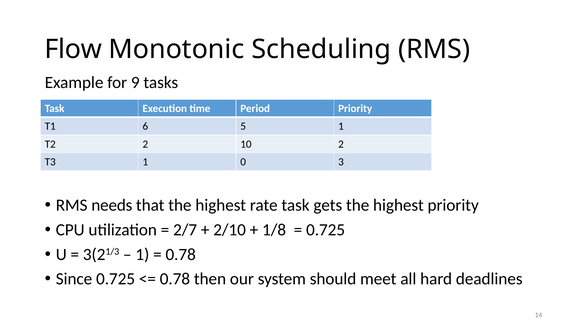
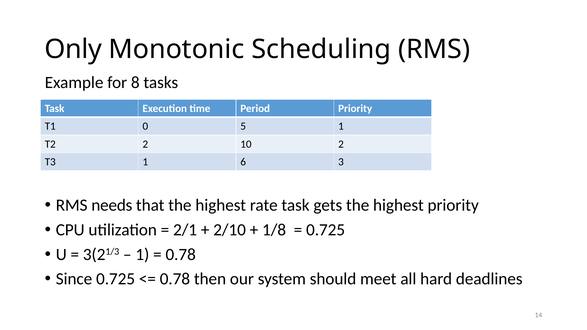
Flow: Flow -> Only (73, 49)
9: 9 -> 8 (135, 83)
6: 6 -> 0 (145, 126)
0: 0 -> 6 (243, 162)
2/7: 2/7 -> 2/1 (185, 230)
